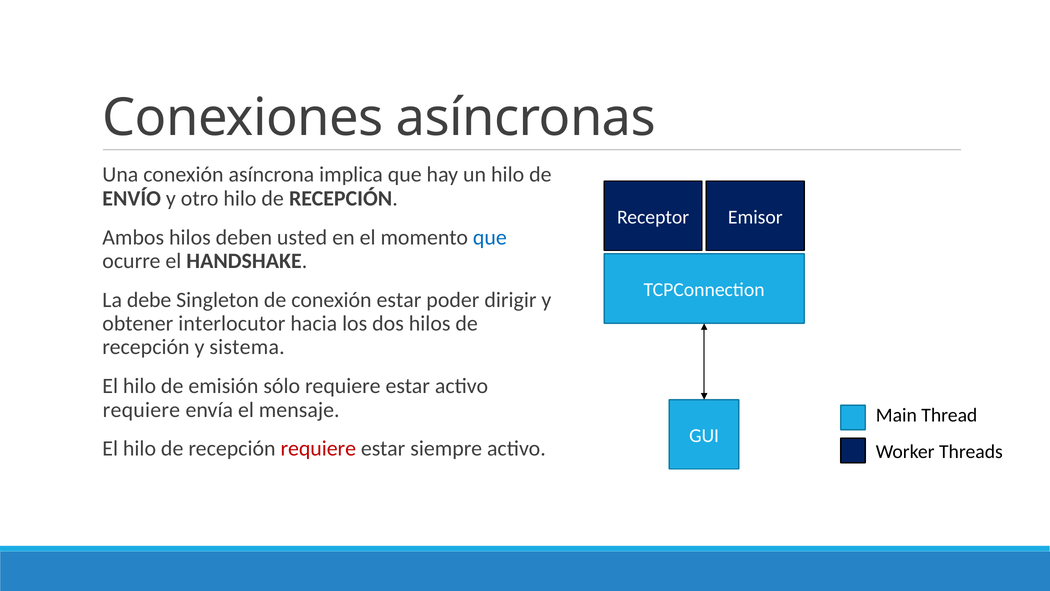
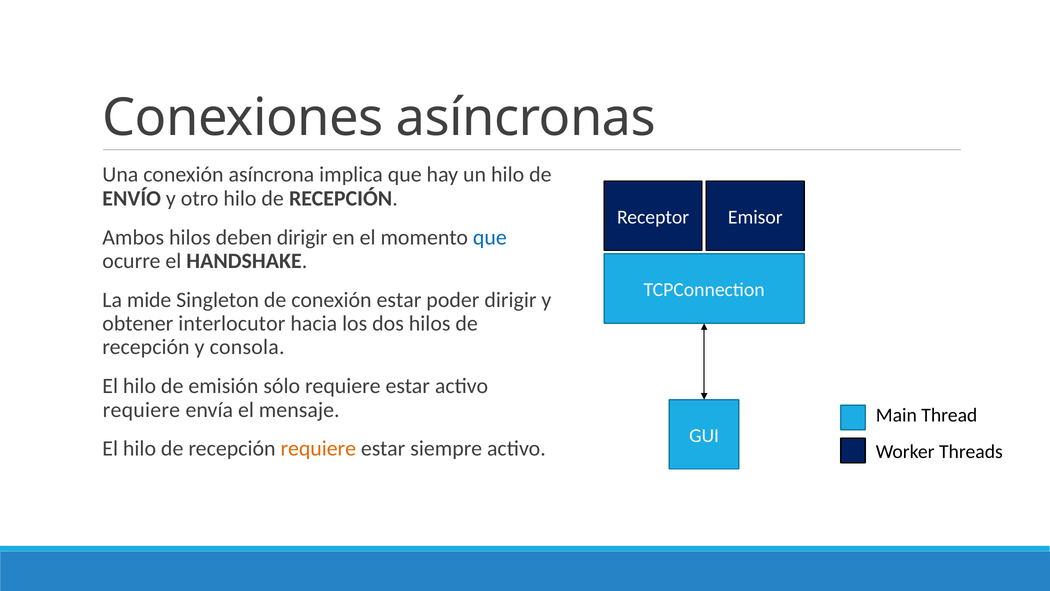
deben usted: usted -> dirigir (302, 237)
debe: debe -> mide (149, 300)
sistema: sistema -> consola (247, 347)
requiere colour: red -> orange (318, 448)
